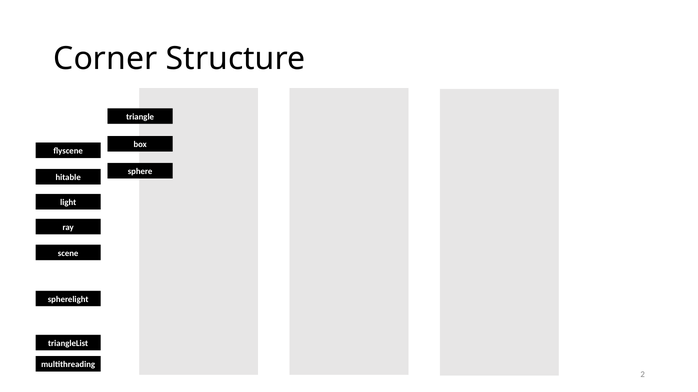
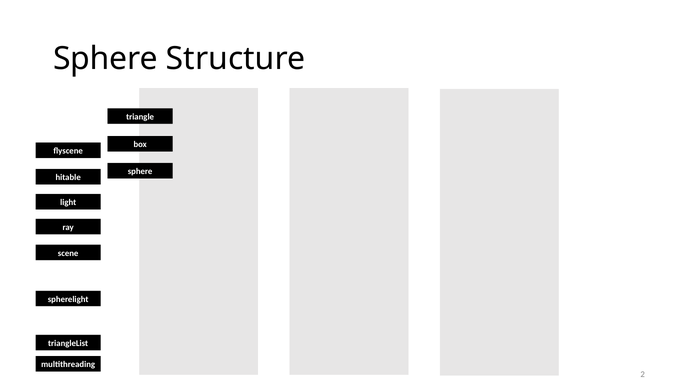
Corner: Corner -> Sphere (106, 59)
